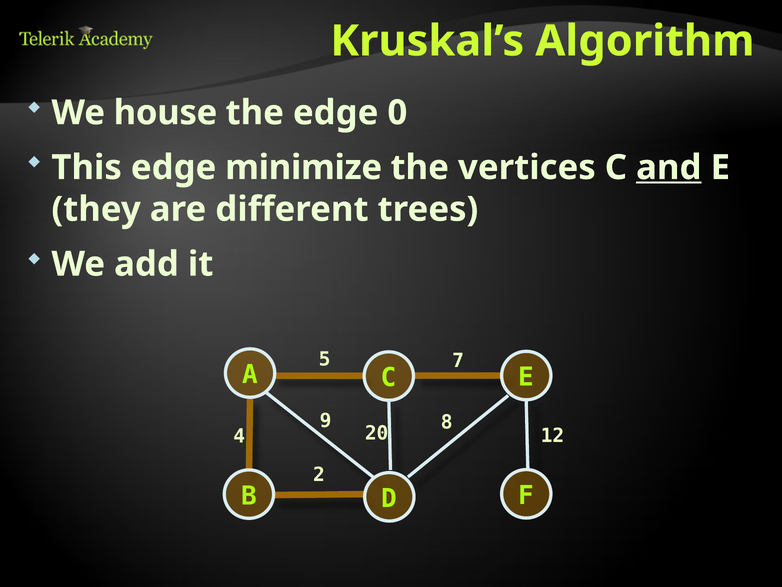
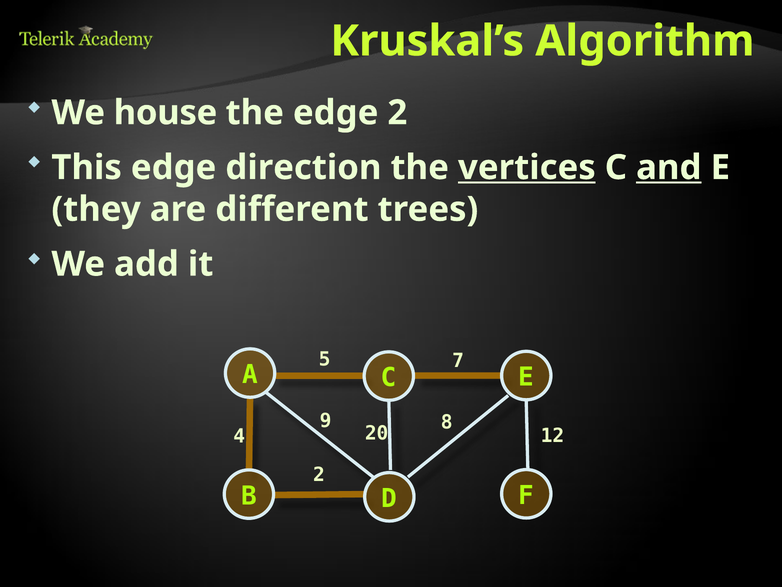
edge 0: 0 -> 2 (397, 113)
minimize: minimize -> direction (303, 167)
vertices underline: none -> present (527, 167)
